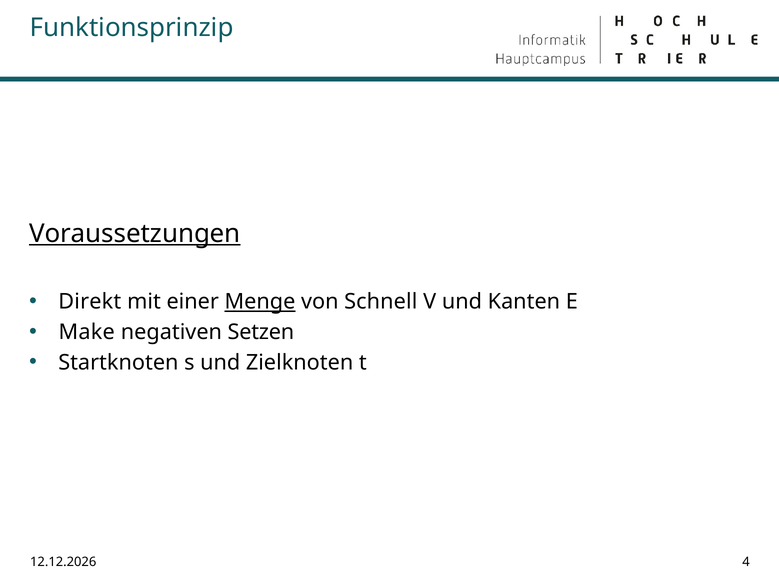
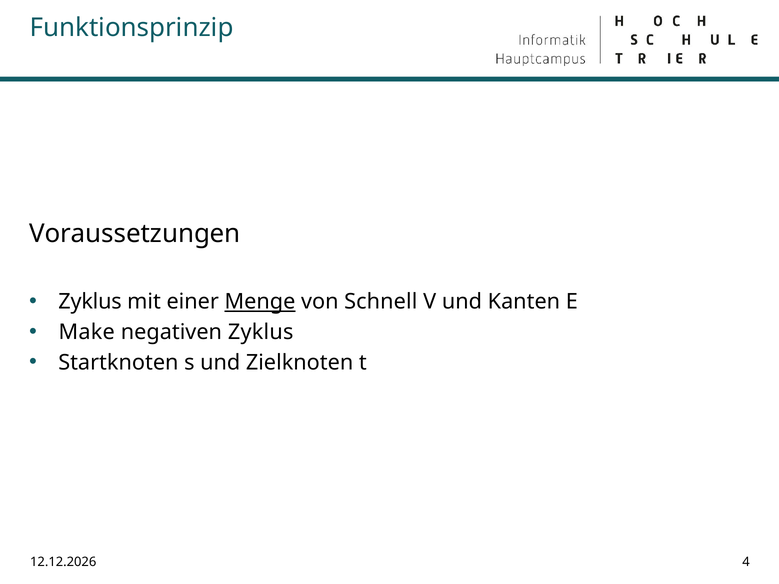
Voraussetzungen underline: present -> none (135, 234)
Direkt: Direkt -> Zyklus (90, 302)
negativen Setzen: Setzen -> Zyklus (261, 332)
